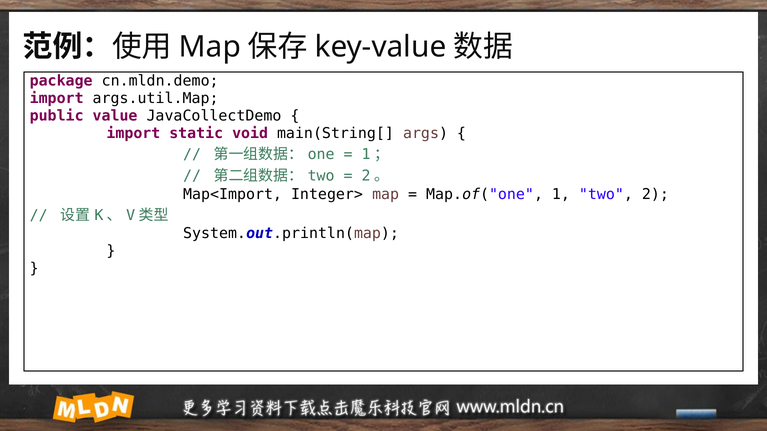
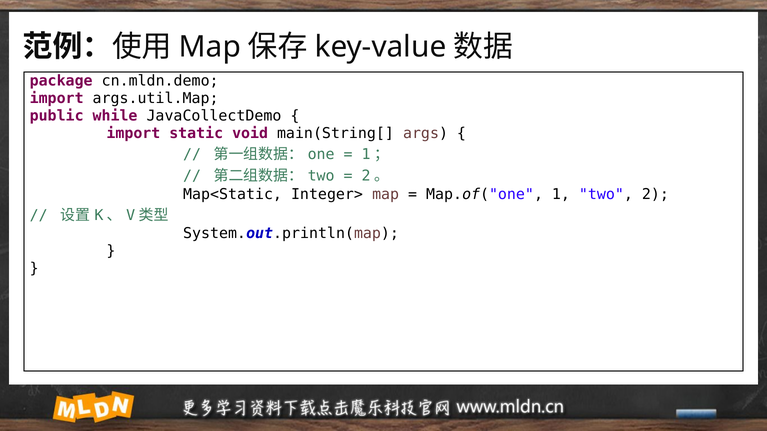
value: value -> while (115, 116)
Map<Import: Map<Import -> Map<Static (233, 194)
